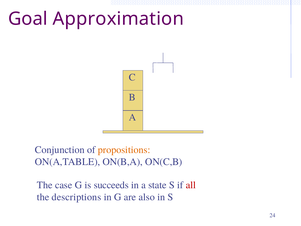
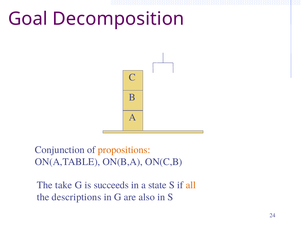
Approximation: Approximation -> Decomposition (118, 19)
case: case -> take (64, 185)
all colour: red -> orange (191, 185)
